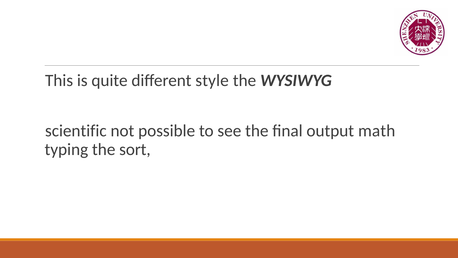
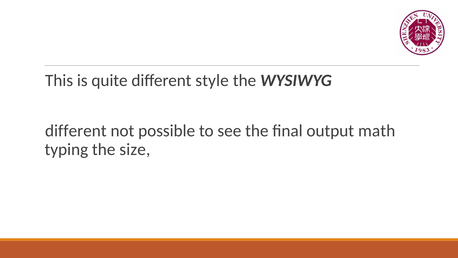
scientific: scientific -> different (76, 131)
sort: sort -> size (135, 149)
